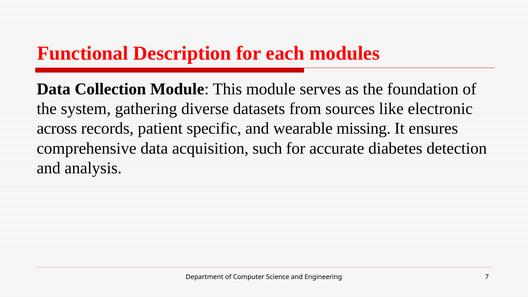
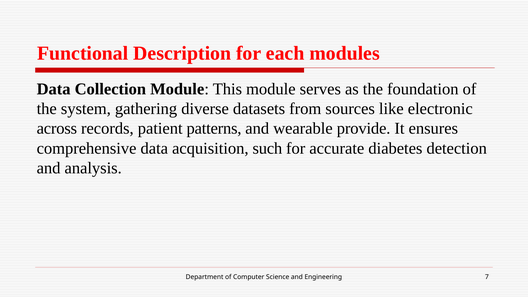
specific: specific -> patterns (214, 129)
missing: missing -> provide (364, 129)
